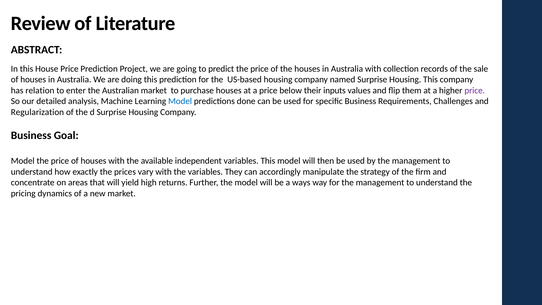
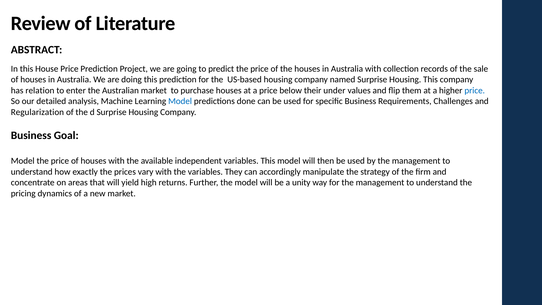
inputs: inputs -> under (334, 90)
price colour: purple -> blue (475, 90)
ways: ways -> unity (301, 183)
